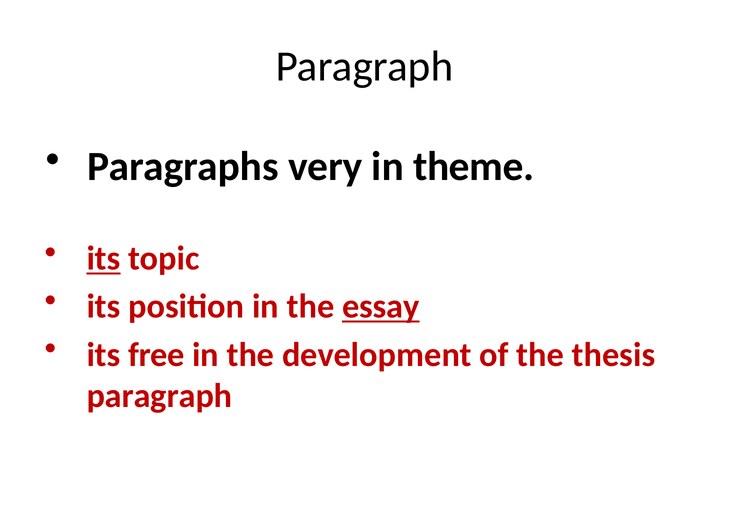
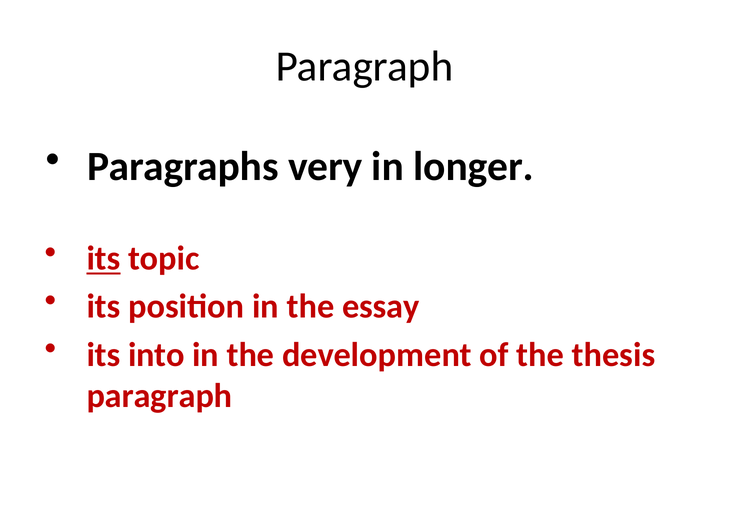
theme: theme -> longer (474, 167)
essay underline: present -> none (381, 307)
free: free -> into (156, 355)
